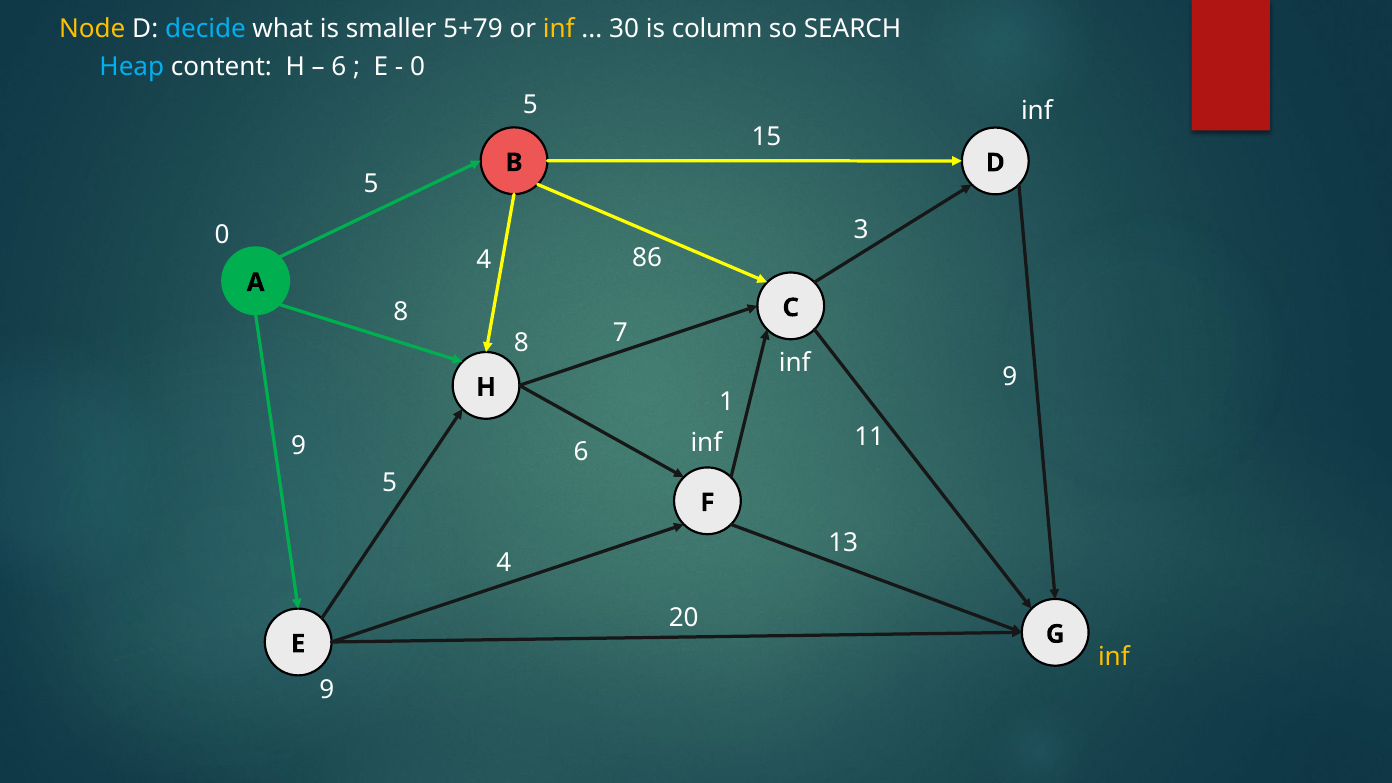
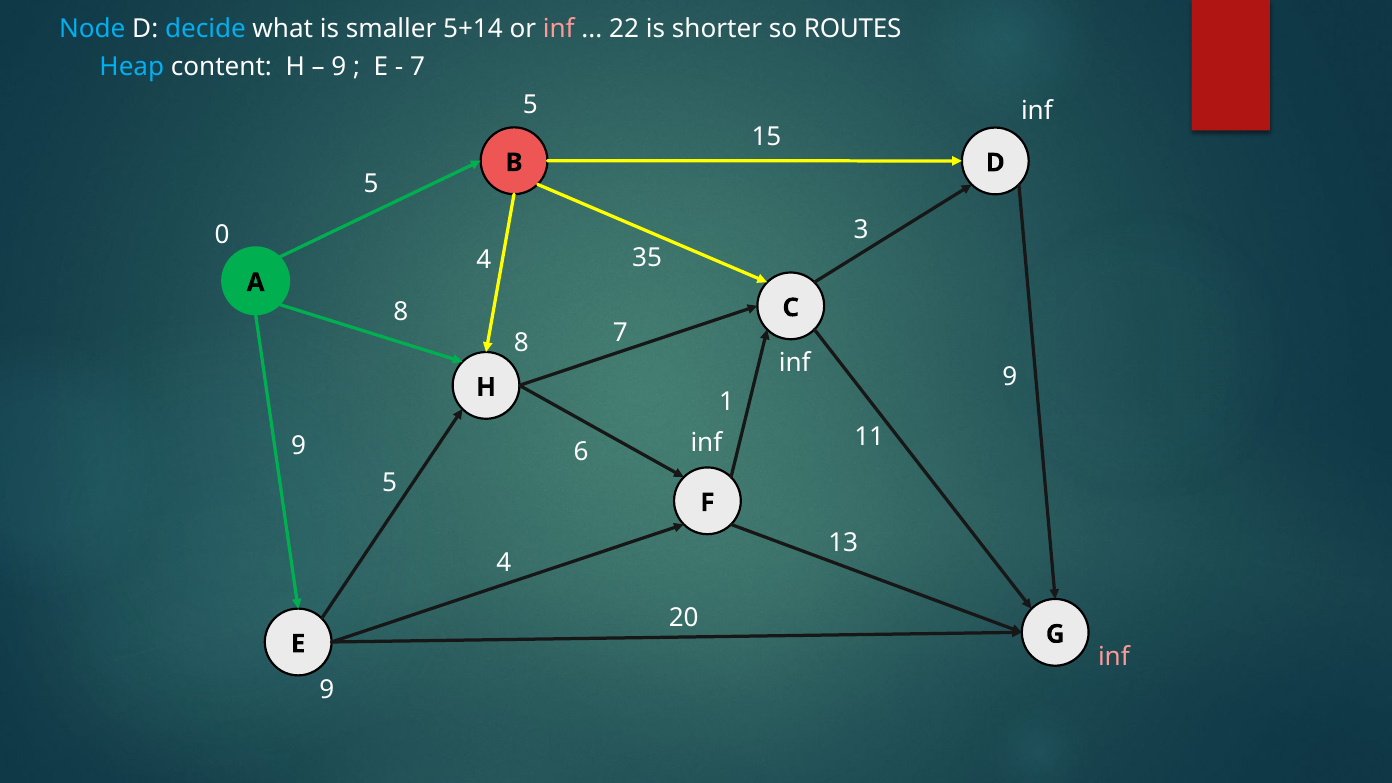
Node colour: yellow -> light blue (92, 29)
5+79: 5+79 -> 5+14 (473, 29)
inf colour: yellow -> pink (559, 29)
30: 30 -> 22 (624, 29)
column: column -> shorter (717, 29)
SEARCH: SEARCH -> ROUTES (853, 29)
6: 6 -> 9 (339, 67)
0: 0 -> 7 (418, 67)
86: 86 -> 35 (647, 258)
inf colour: yellow -> pink (1114, 656)
